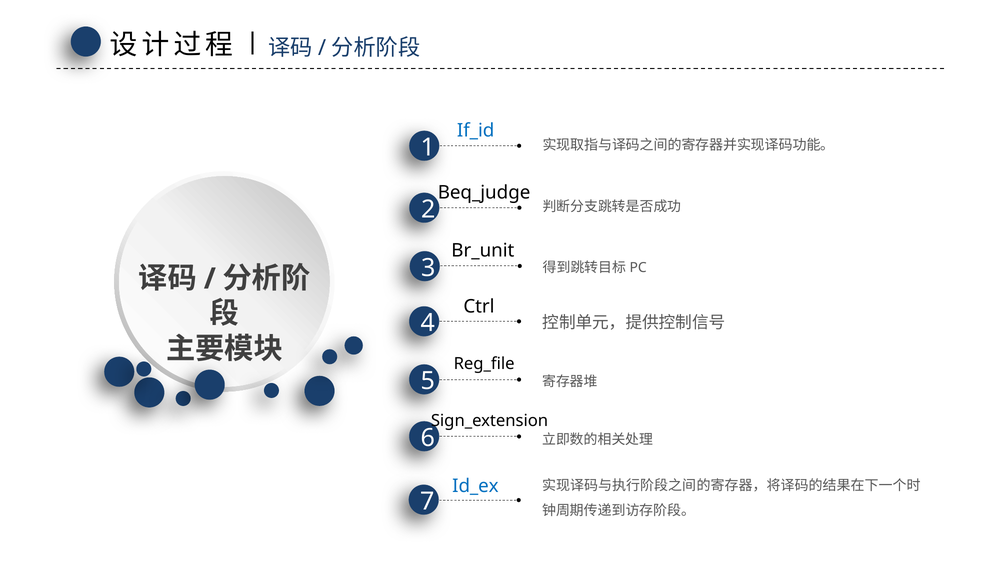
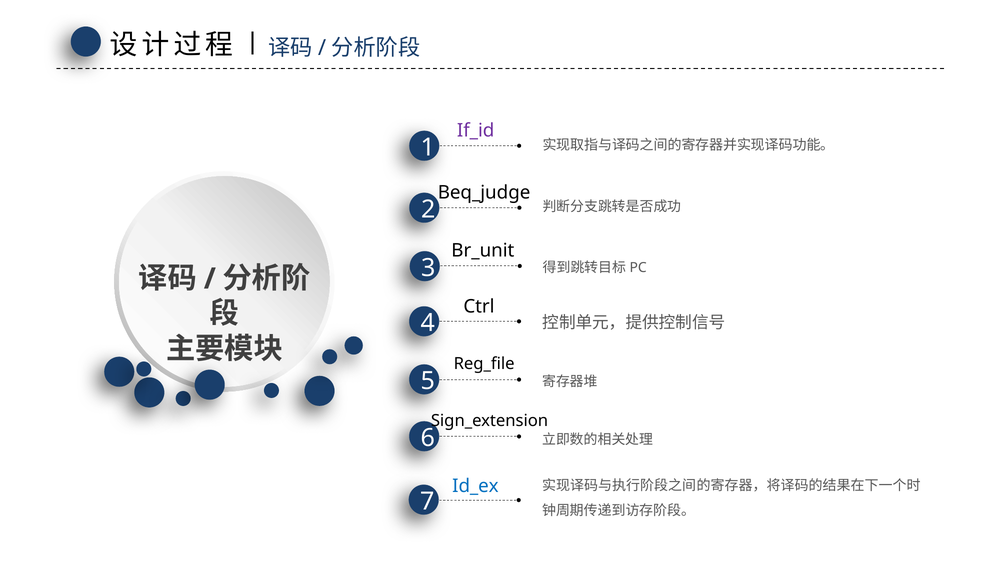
If_id colour: blue -> purple (476, 131)
